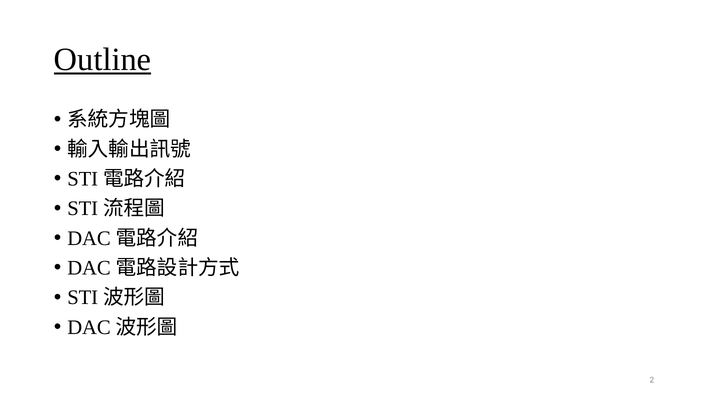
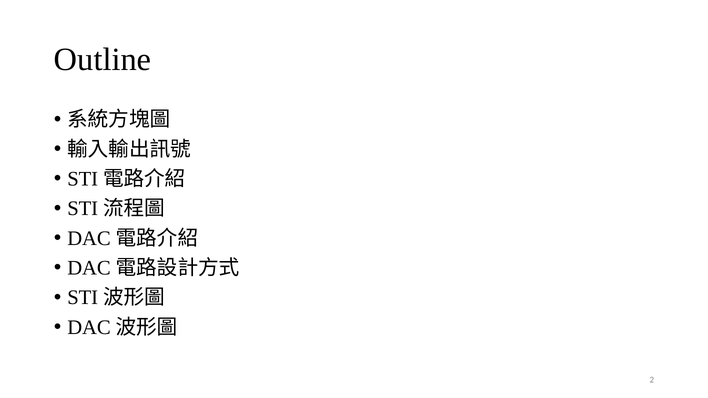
Outline underline: present -> none (103, 59)
